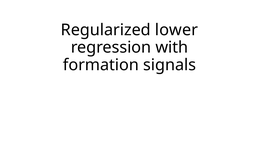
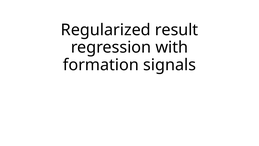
lower: lower -> result (177, 30)
